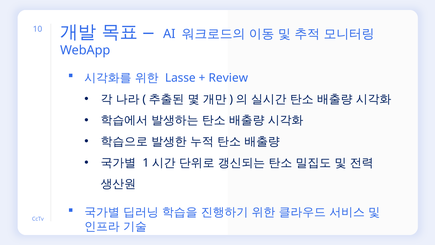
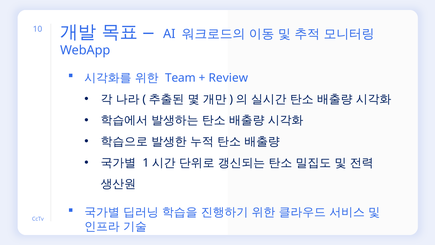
Lasse: Lasse -> Team (180, 78)
